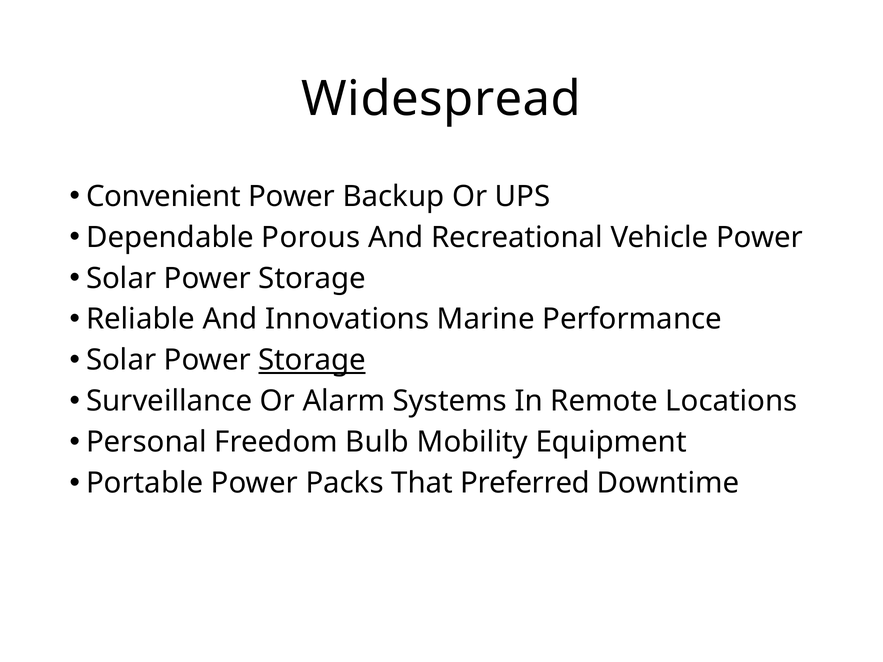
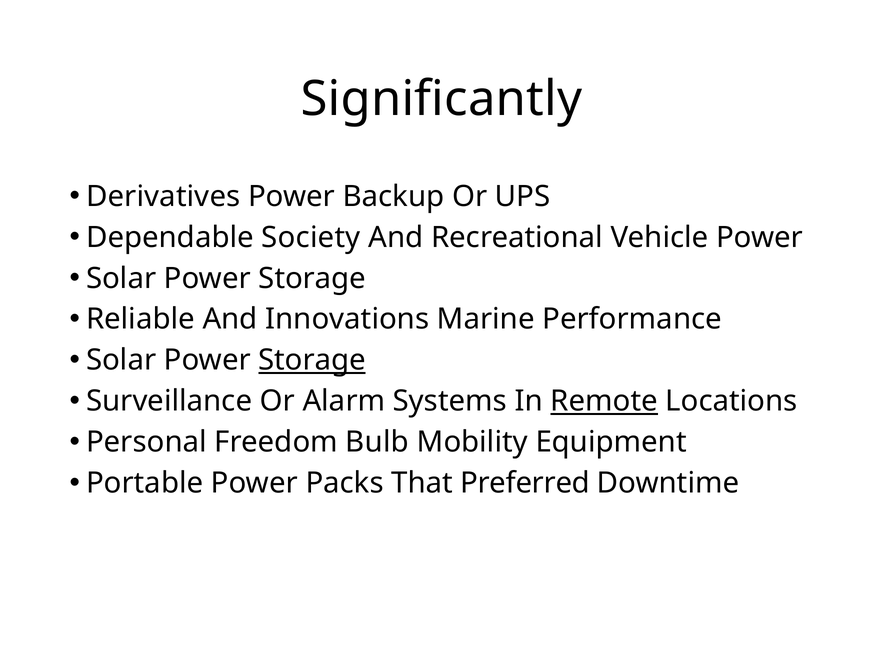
Widespread: Widespread -> Significantly (441, 99)
Convenient: Convenient -> Derivatives (163, 196)
Porous: Porous -> Society (311, 237)
Remote underline: none -> present (604, 401)
